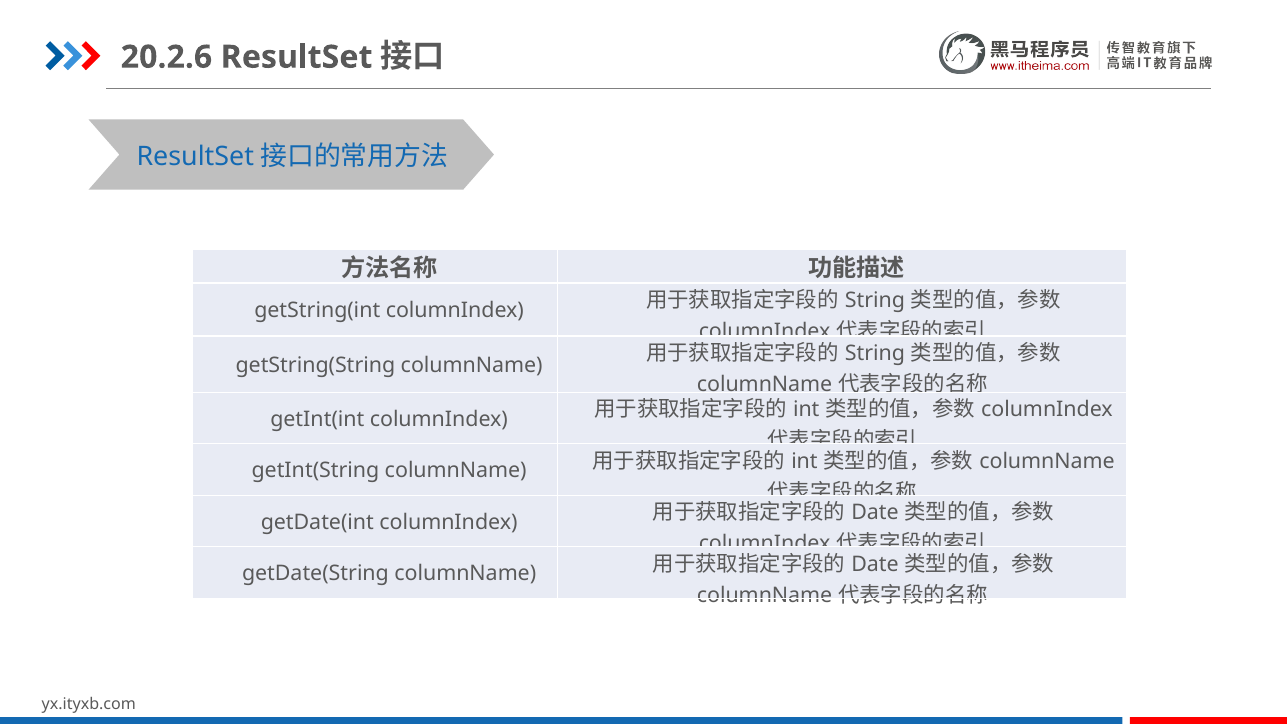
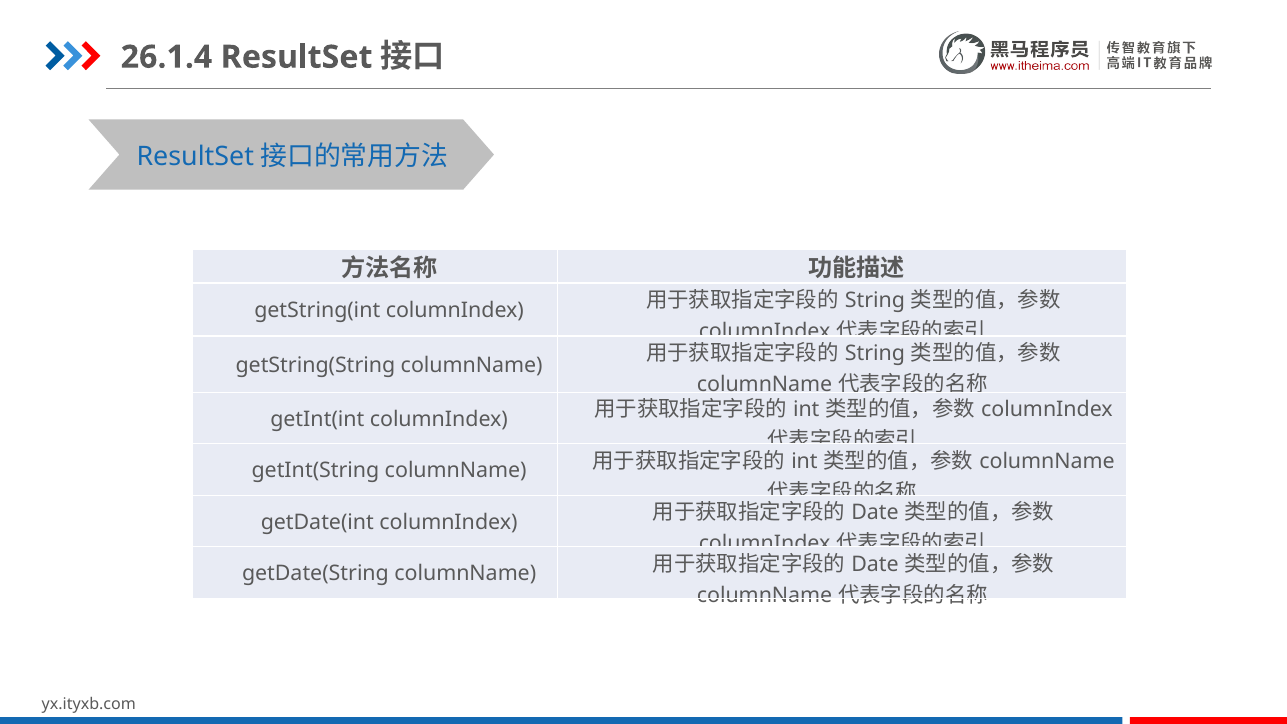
20.2.6: 20.2.6 -> 26.1.4 (166, 57)
